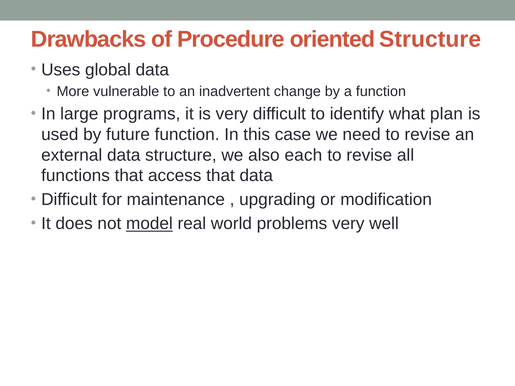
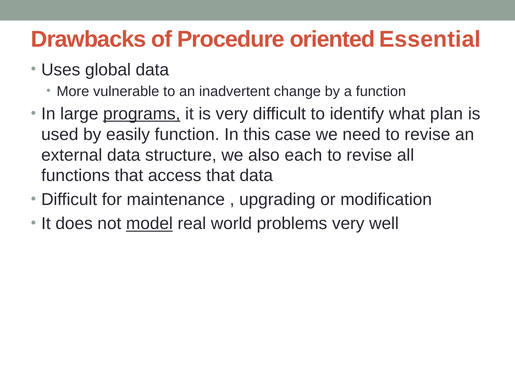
oriented Structure: Structure -> Essential (430, 39)
programs underline: none -> present (142, 114)
future: future -> easily (128, 135)
